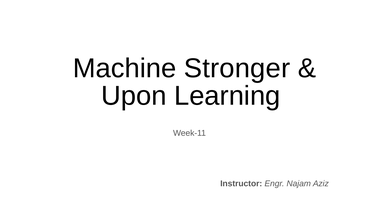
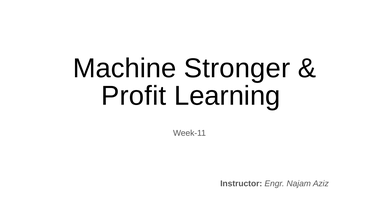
Upon: Upon -> Profit (134, 96)
